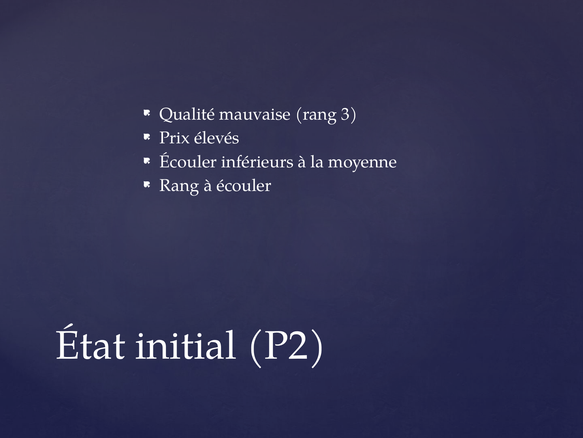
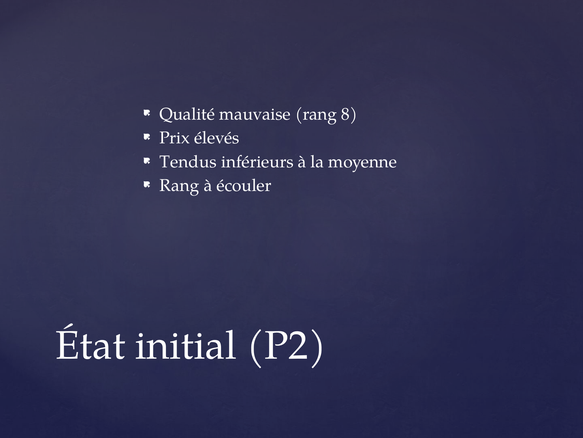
3: 3 -> 8 (349, 114)
Écouler: Écouler -> Tendus (188, 162)
